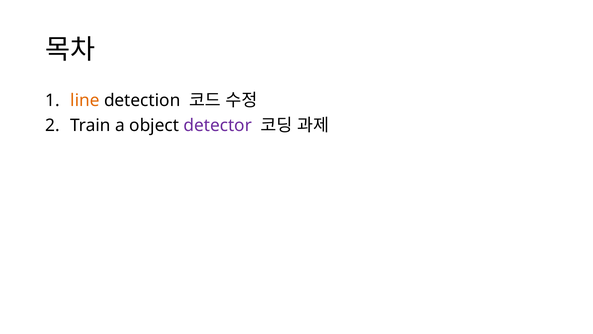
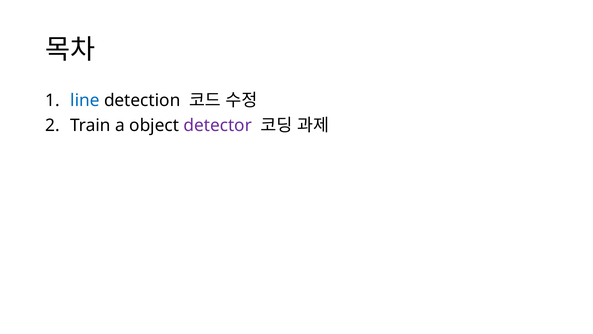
line colour: orange -> blue (85, 100)
